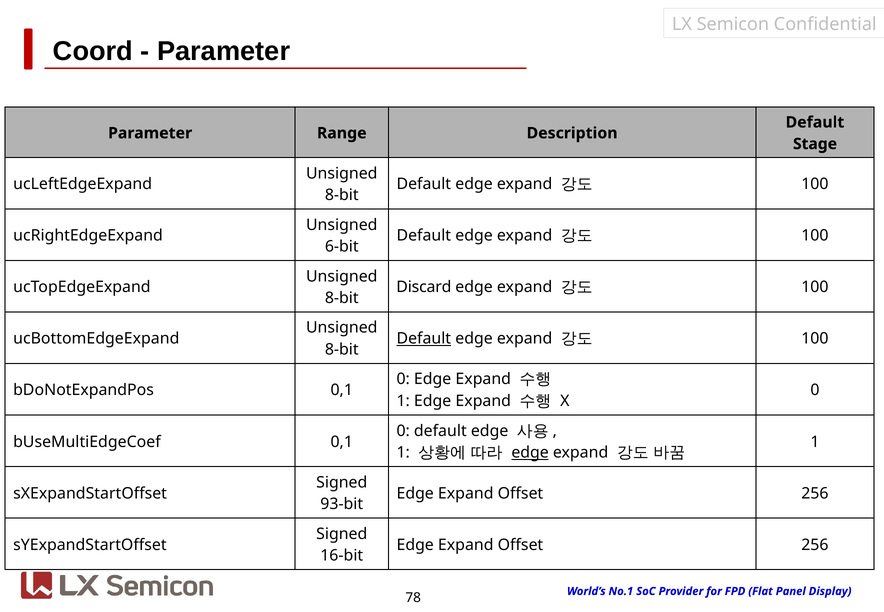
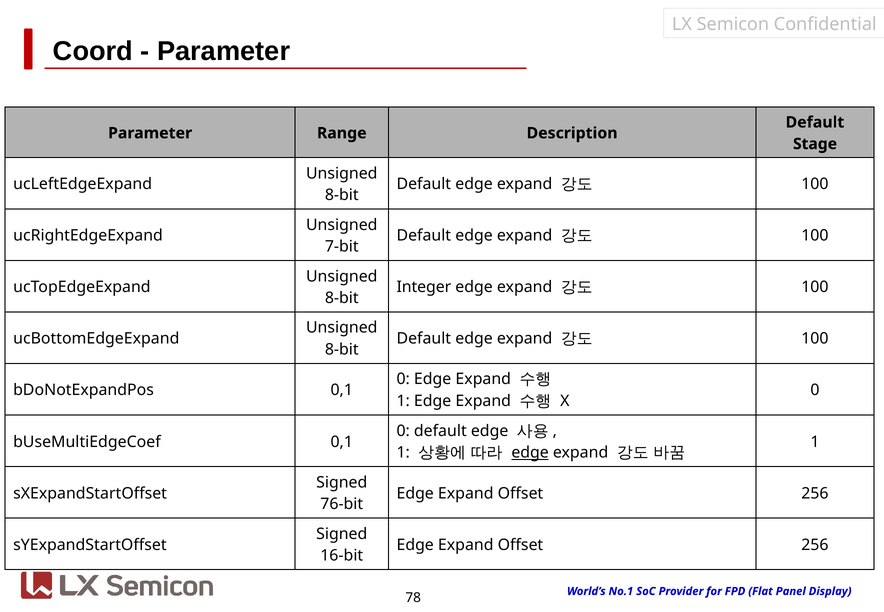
6-bit: 6-bit -> 7-bit (342, 246)
Discard: Discard -> Integer (424, 287)
Default underline: present -> none (424, 338)
93-bit: 93-bit -> 76-bit (342, 504)
